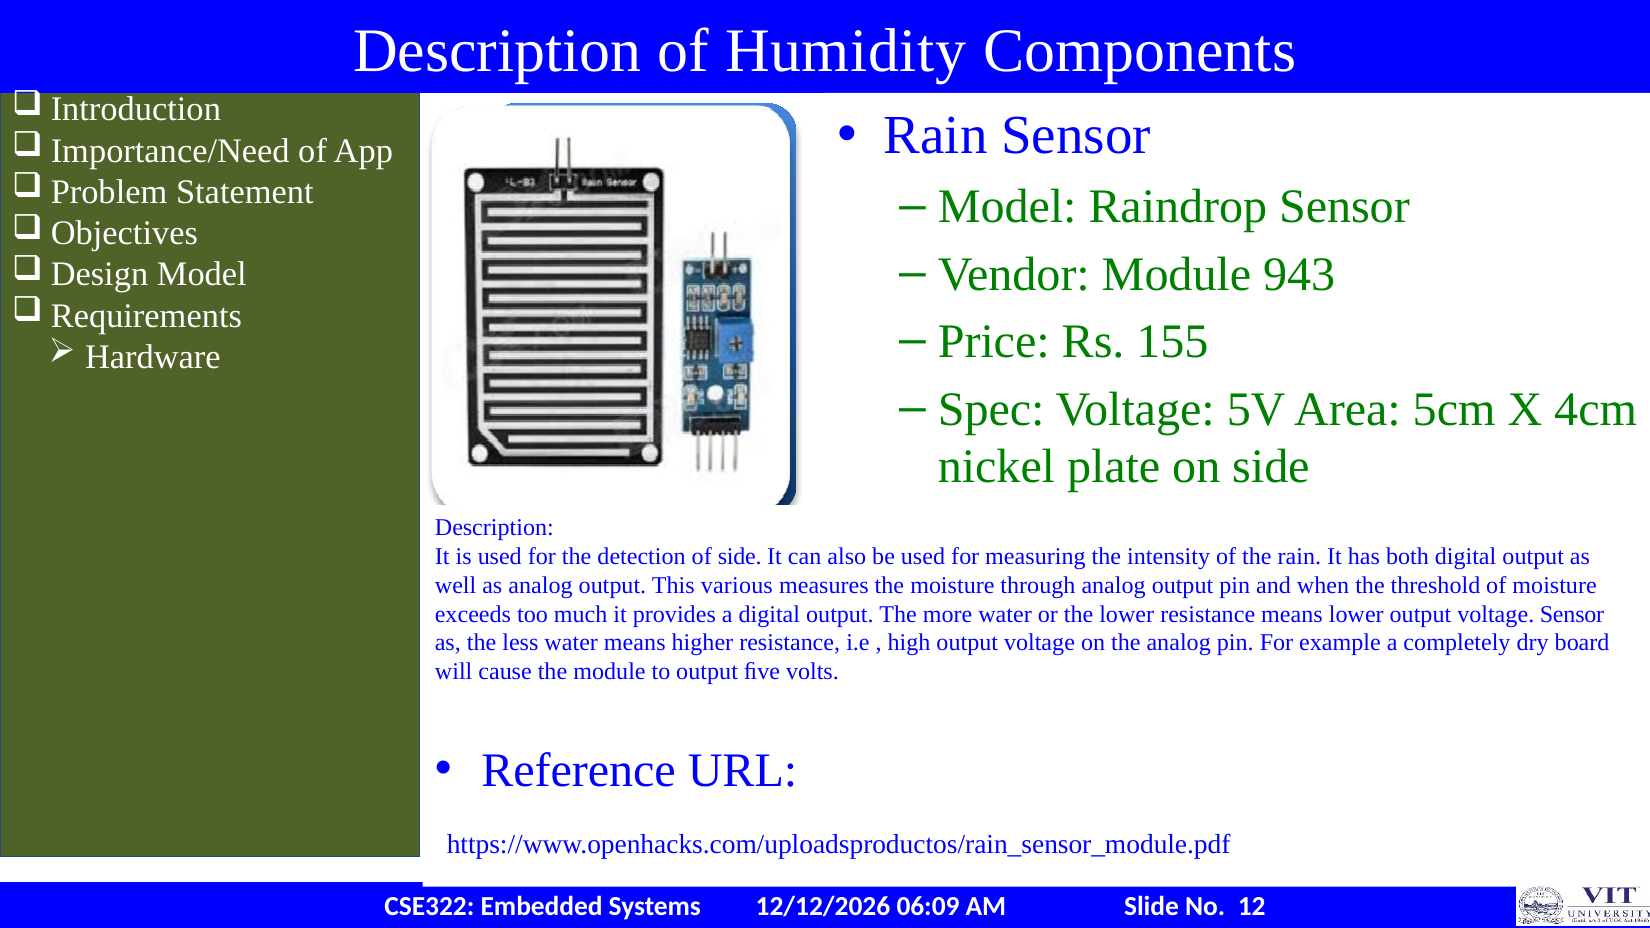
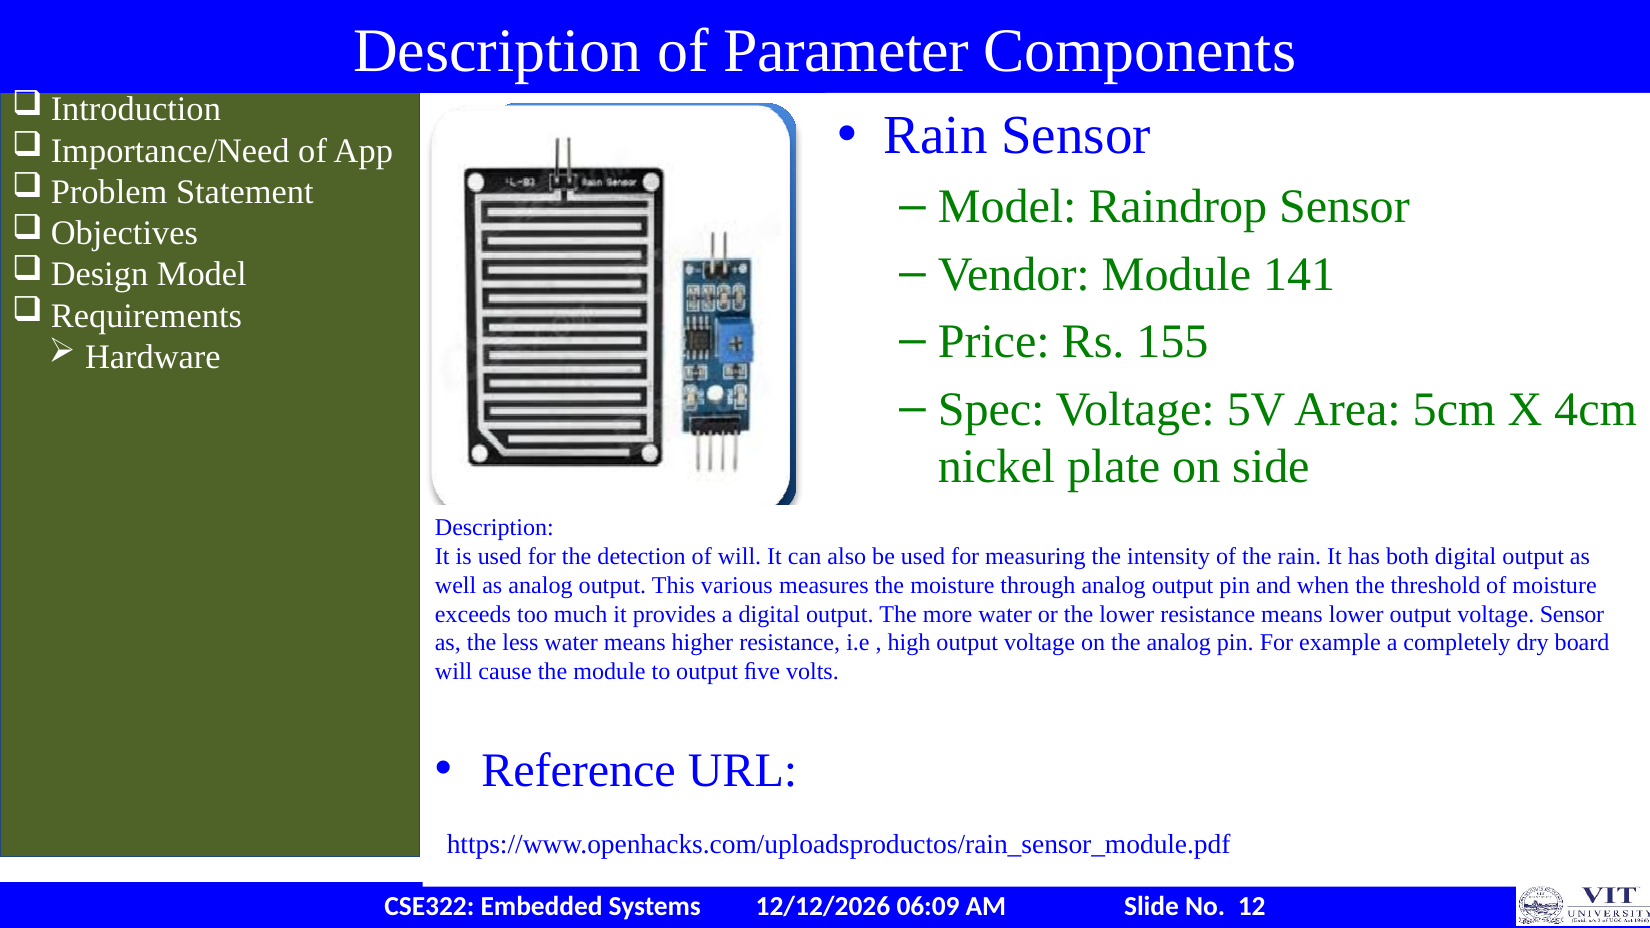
Humidity: Humidity -> Parameter (846, 51)
943: 943 -> 141 (1299, 274)
of side: side -> will (740, 556)
